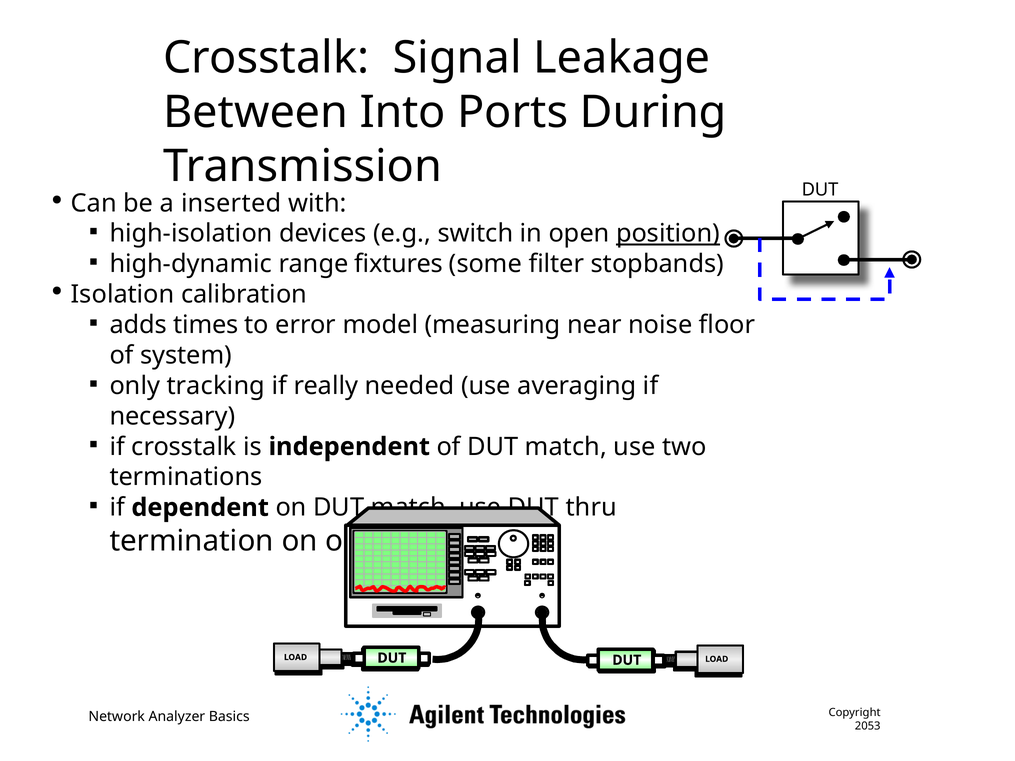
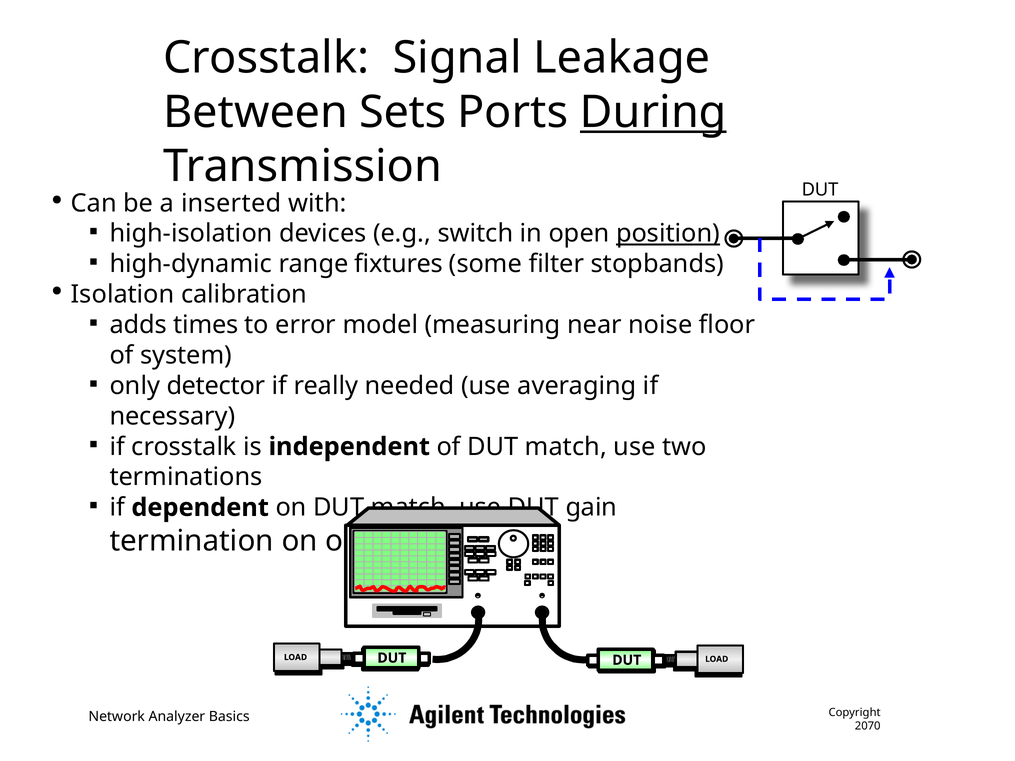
Into: Into -> Sets (403, 112)
During underline: none -> present (653, 112)
tracking: tracking -> detector (216, 386)
thru: thru -> gain (591, 508)
2053: 2053 -> 2070 (868, 726)
